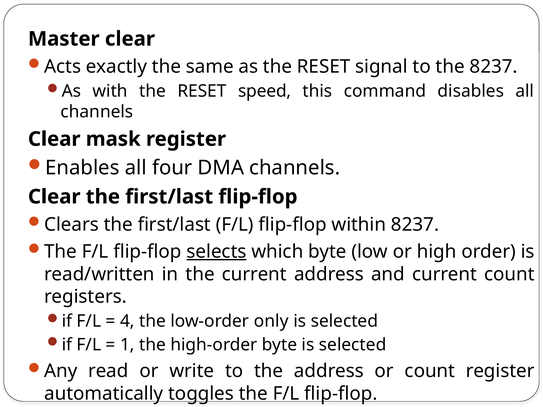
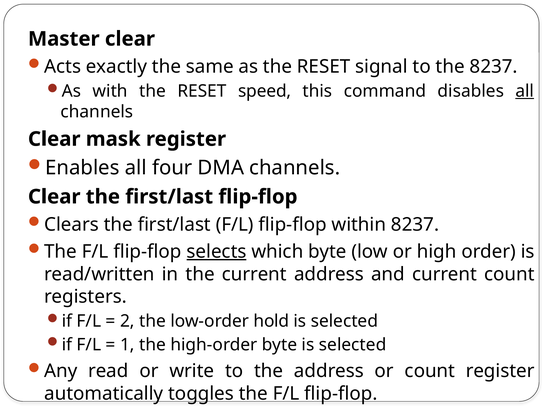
all underline: none -> present (525, 91)
4: 4 -> 2 (127, 321)
only: only -> hold (271, 321)
